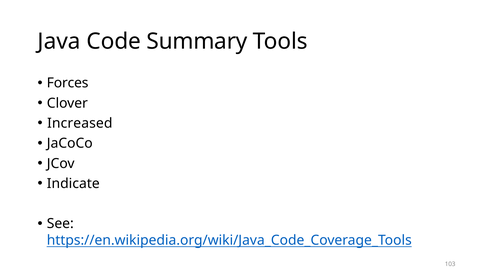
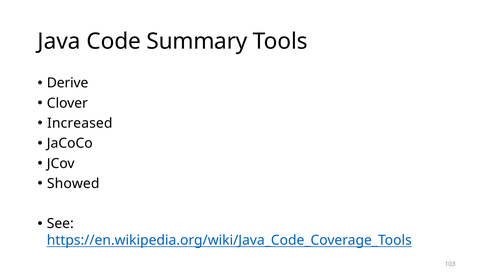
Forces: Forces -> Derive (68, 83)
Indicate: Indicate -> Showed (73, 184)
